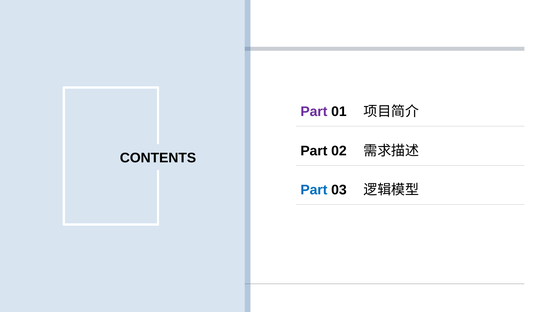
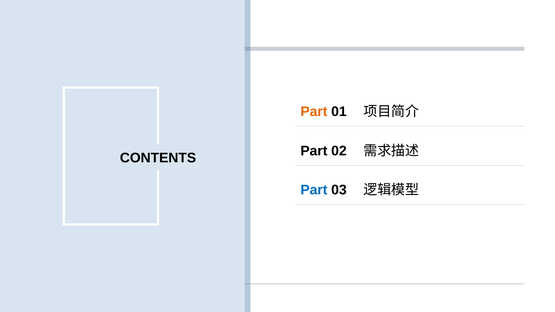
Part colour: purple -> orange (314, 112)
